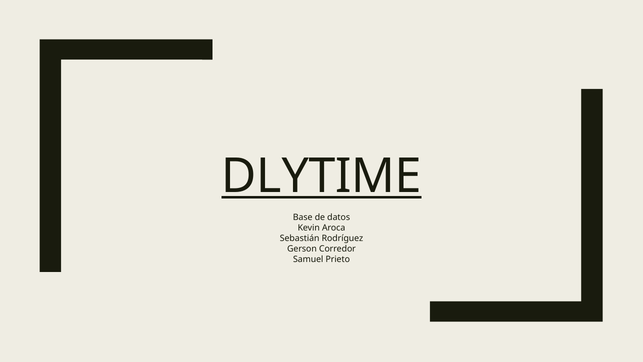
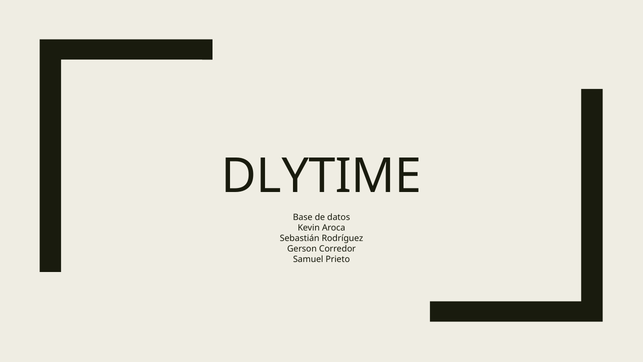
DLYTIME underline: present -> none (322, 176)
